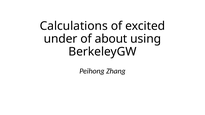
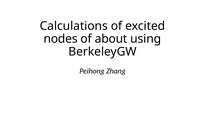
under: under -> nodes (61, 39)
